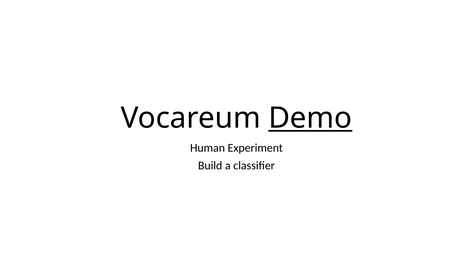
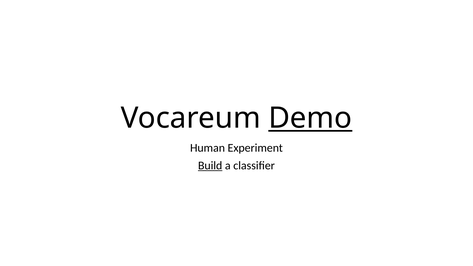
Build underline: none -> present (210, 166)
